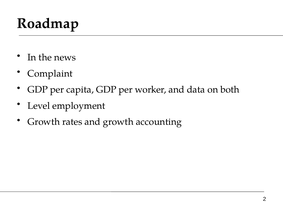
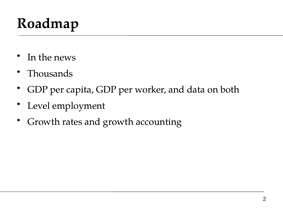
Complaint: Complaint -> Thousands (50, 73)
